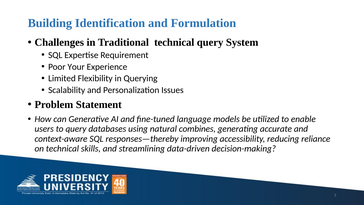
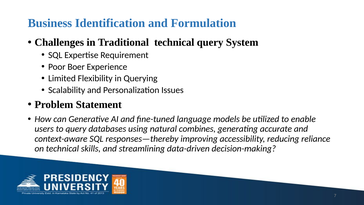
Building: Building -> Business (50, 23)
Your: Your -> Boer (76, 67)
